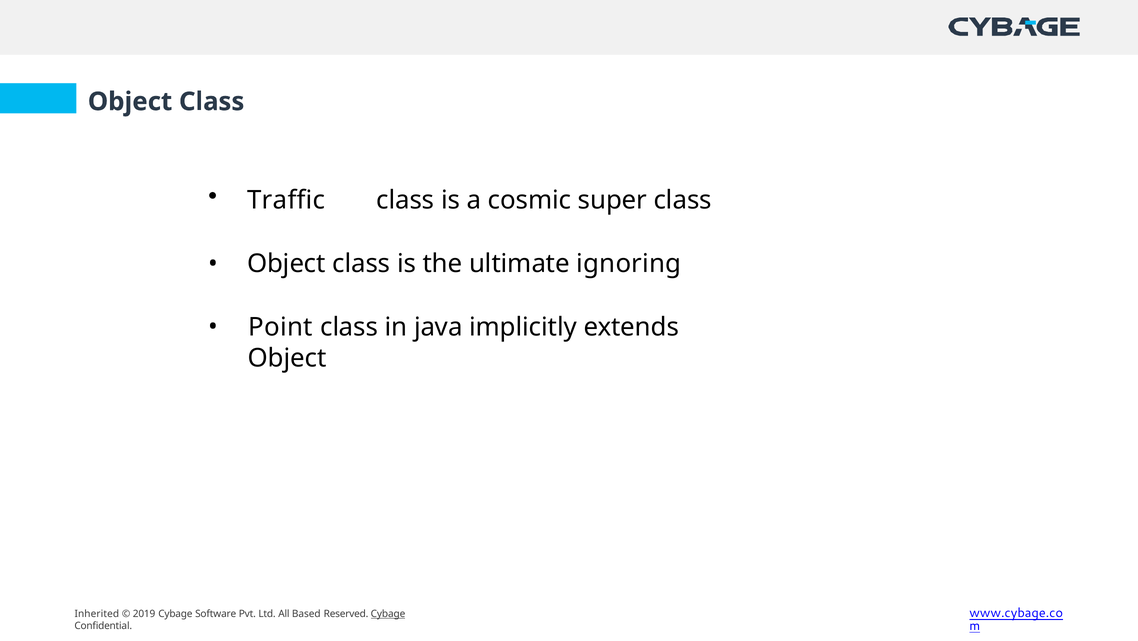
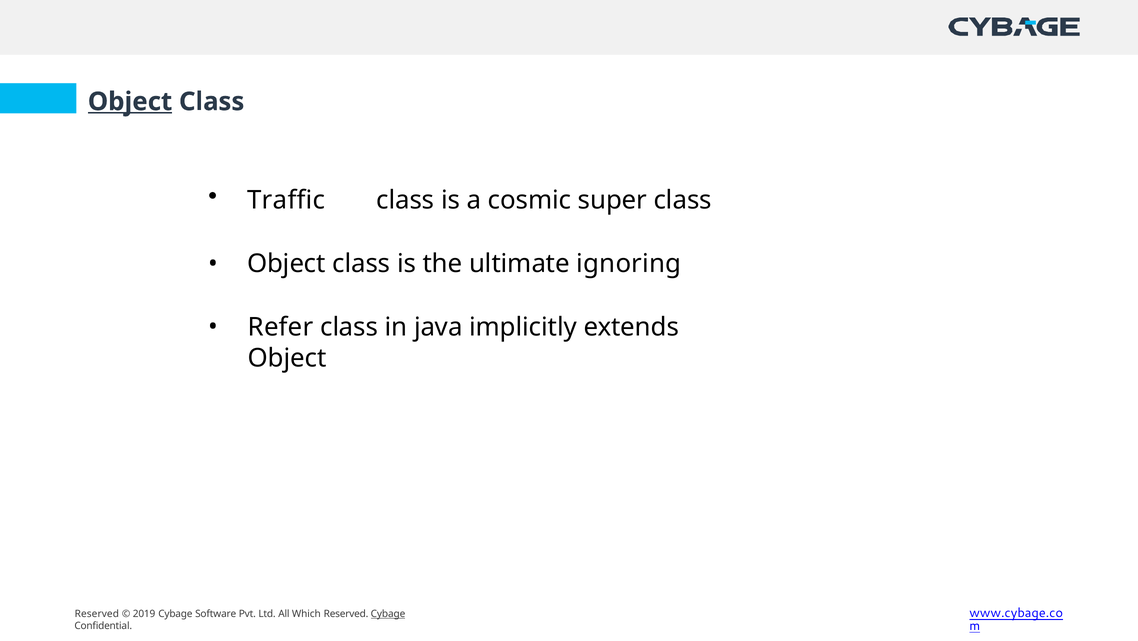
Object underline: none -> present (130, 102)
Point: Point -> Refer (281, 327)
Inherited: Inherited -> Reserved (97, 614)
Based: Based -> Which (306, 614)
